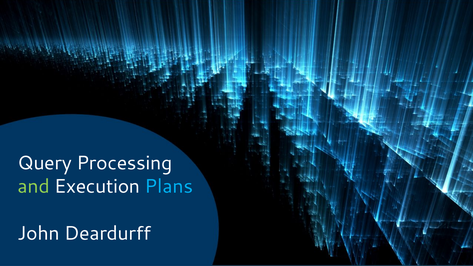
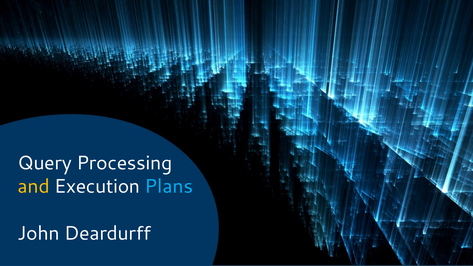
and colour: light green -> yellow (34, 187)
